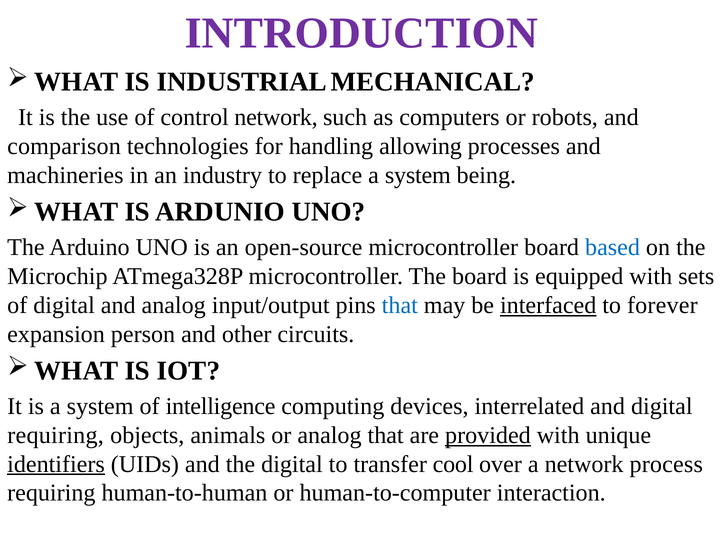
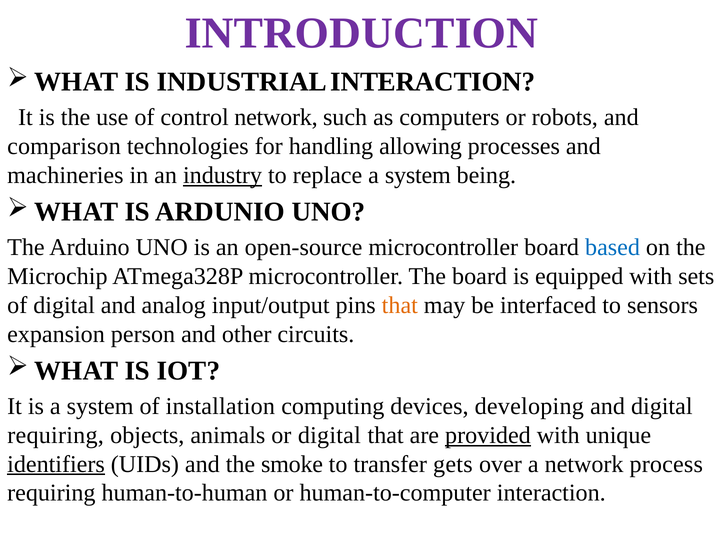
INDUSTRIAL MECHANICAL: MECHANICAL -> INTERACTION (433, 82)
industry underline: none -> present (223, 175)
that colour: blue -> orange (400, 305)
interfaced underline: present -> none (548, 305)
forever: forever -> sensors (662, 305)
intelligence: intelligence -> installation (220, 406)
interrelated: interrelated -> developing (529, 406)
or analog: analog -> digital (329, 435)
the digital: digital -> smoke (292, 464)
cool: cool -> gets (453, 464)
